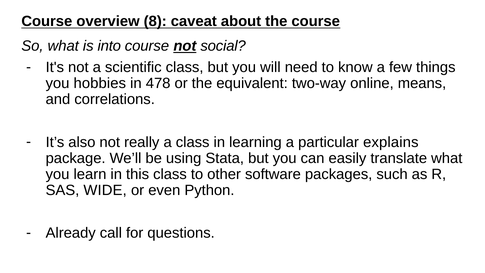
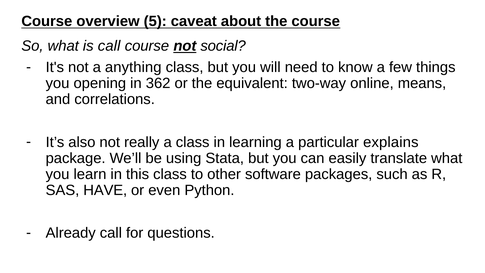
8: 8 -> 5 (155, 21)
is into: into -> call (109, 46)
scientific: scientific -> anything (133, 67)
hobbies: hobbies -> opening (100, 83)
478: 478 -> 362 (158, 83)
WIDE: WIDE -> HAVE (105, 190)
